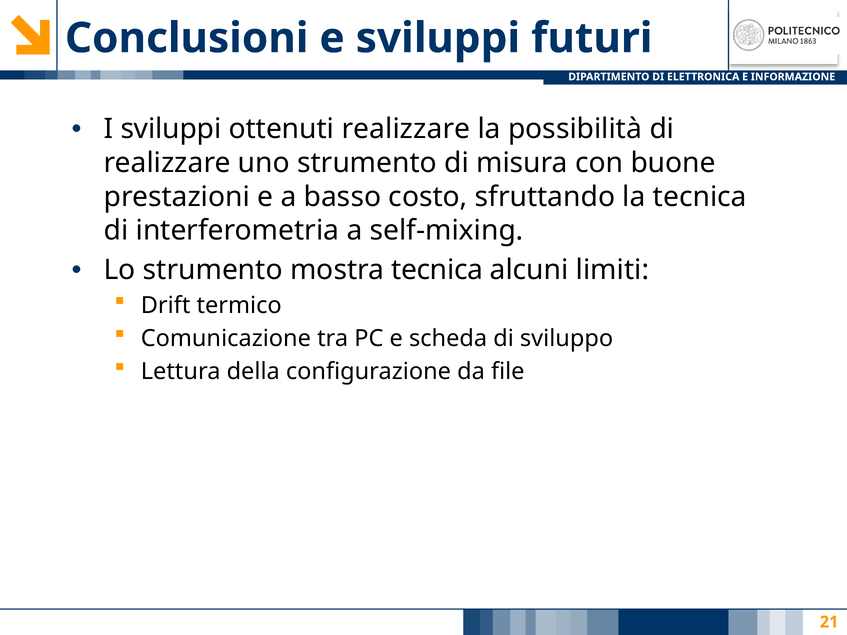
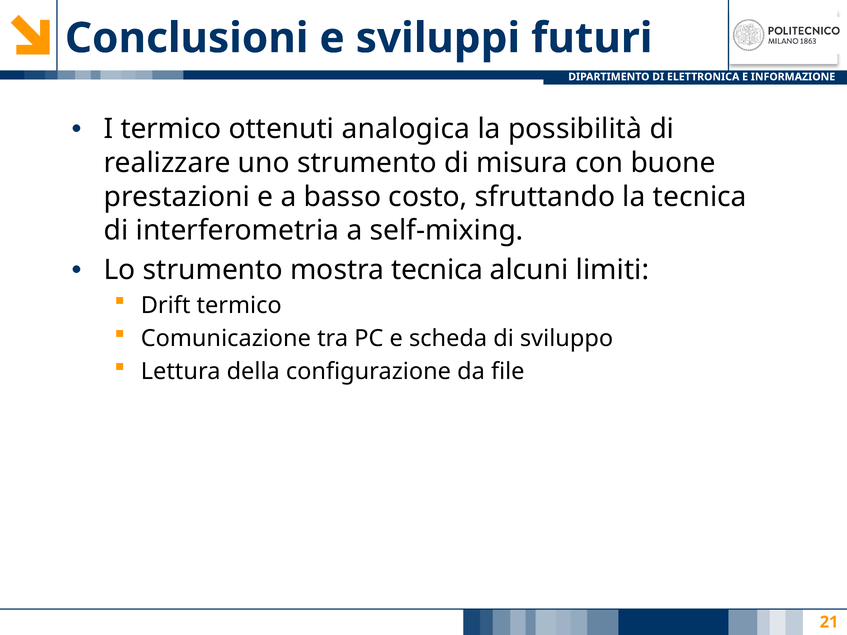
I sviluppi: sviluppi -> termico (171, 129)
ottenuti realizzare: realizzare -> analogica (406, 129)
